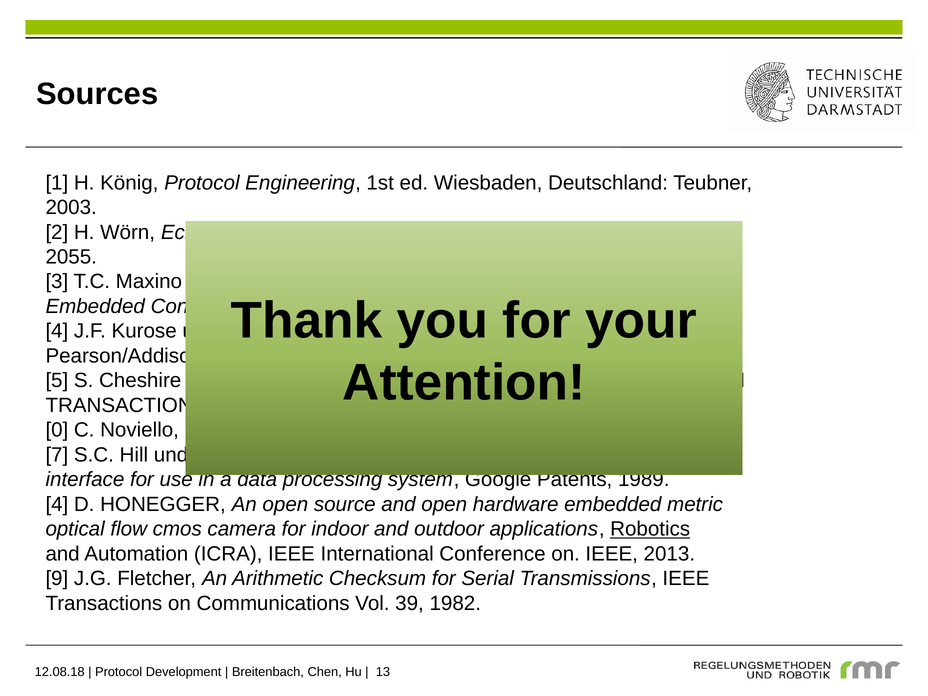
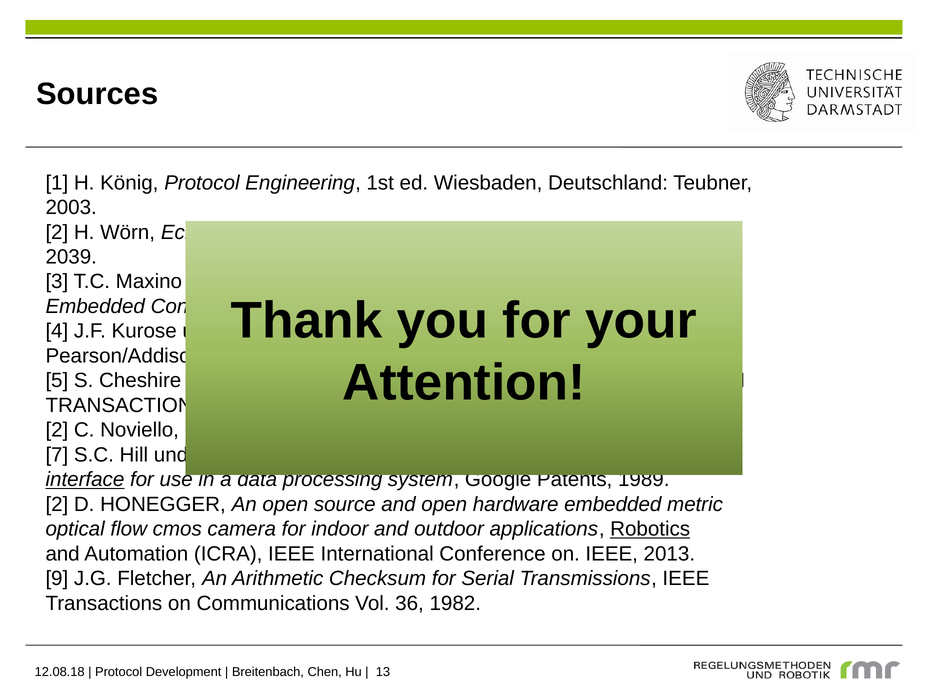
2055: 2055 -> 2039 (71, 257)
0: 0 -> 2 (57, 430)
interface underline: none -> present (85, 480)
4: 4 -> 2 (57, 504)
39: 39 -> 36 (410, 603)
